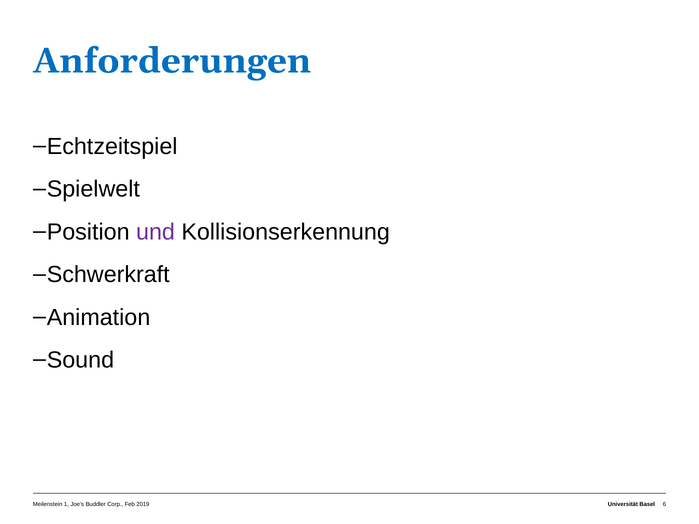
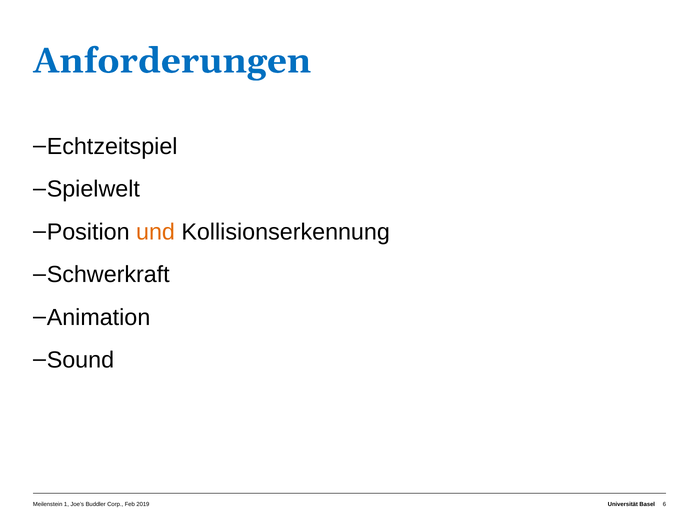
und colour: purple -> orange (156, 232)
